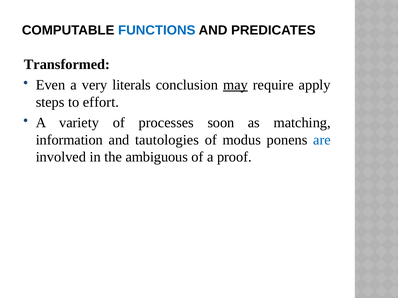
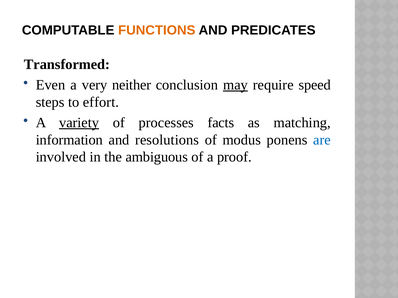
FUNCTIONS colour: blue -> orange (157, 30)
literals: literals -> neither (132, 85)
apply: apply -> speed (315, 85)
variety underline: none -> present (79, 123)
soon: soon -> facts (221, 123)
tautologies: tautologies -> resolutions (167, 140)
